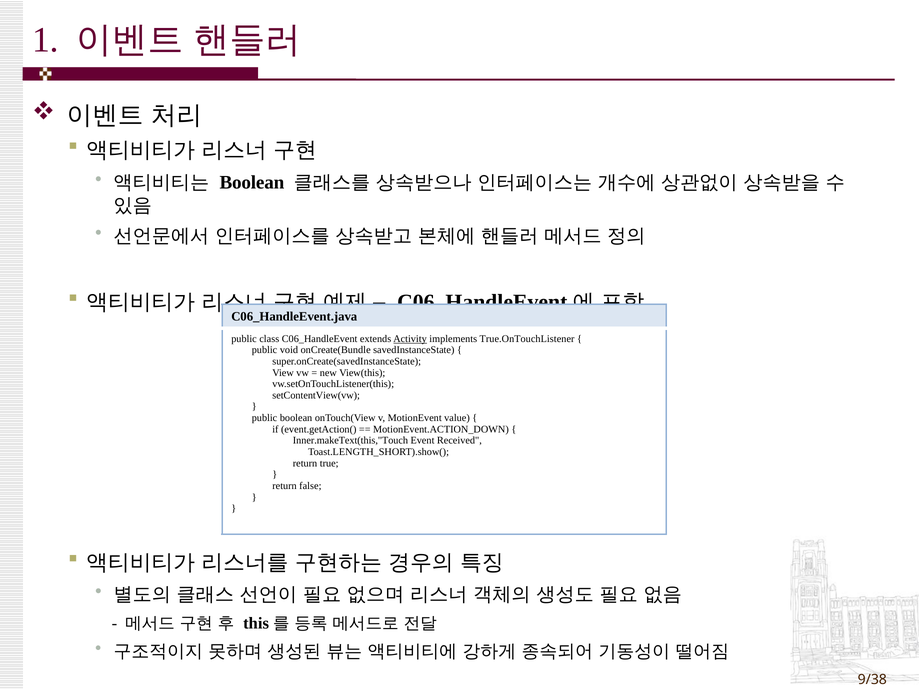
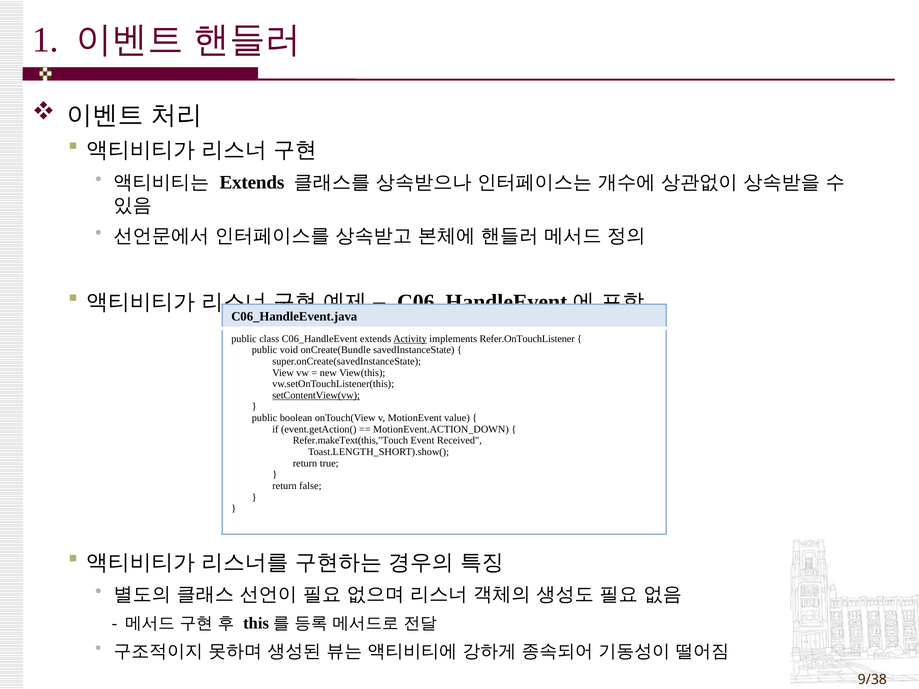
Boolean: Boolean -> Extends (252, 182)
True.OnTouchListener: True.OnTouchListener -> Refer.OnTouchListener (527, 339)
setContentView(vw underline: none -> present (316, 395)
Inner.makeText(this,"Touch: Inner.makeText(this,"Touch -> Refer.makeText(this,"Touch (350, 441)
